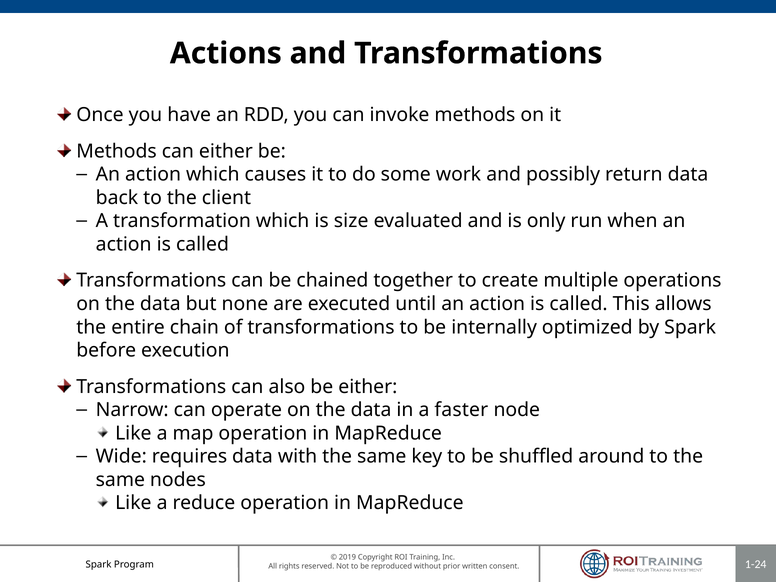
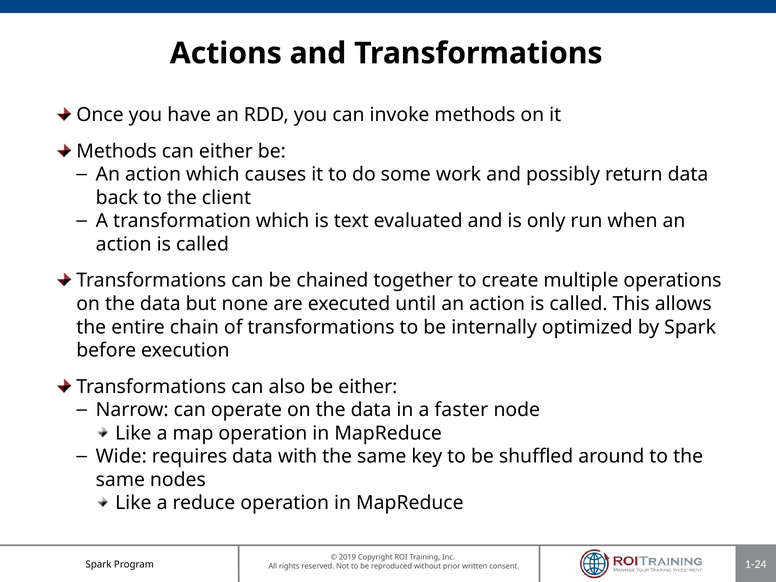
size: size -> text (351, 221)
